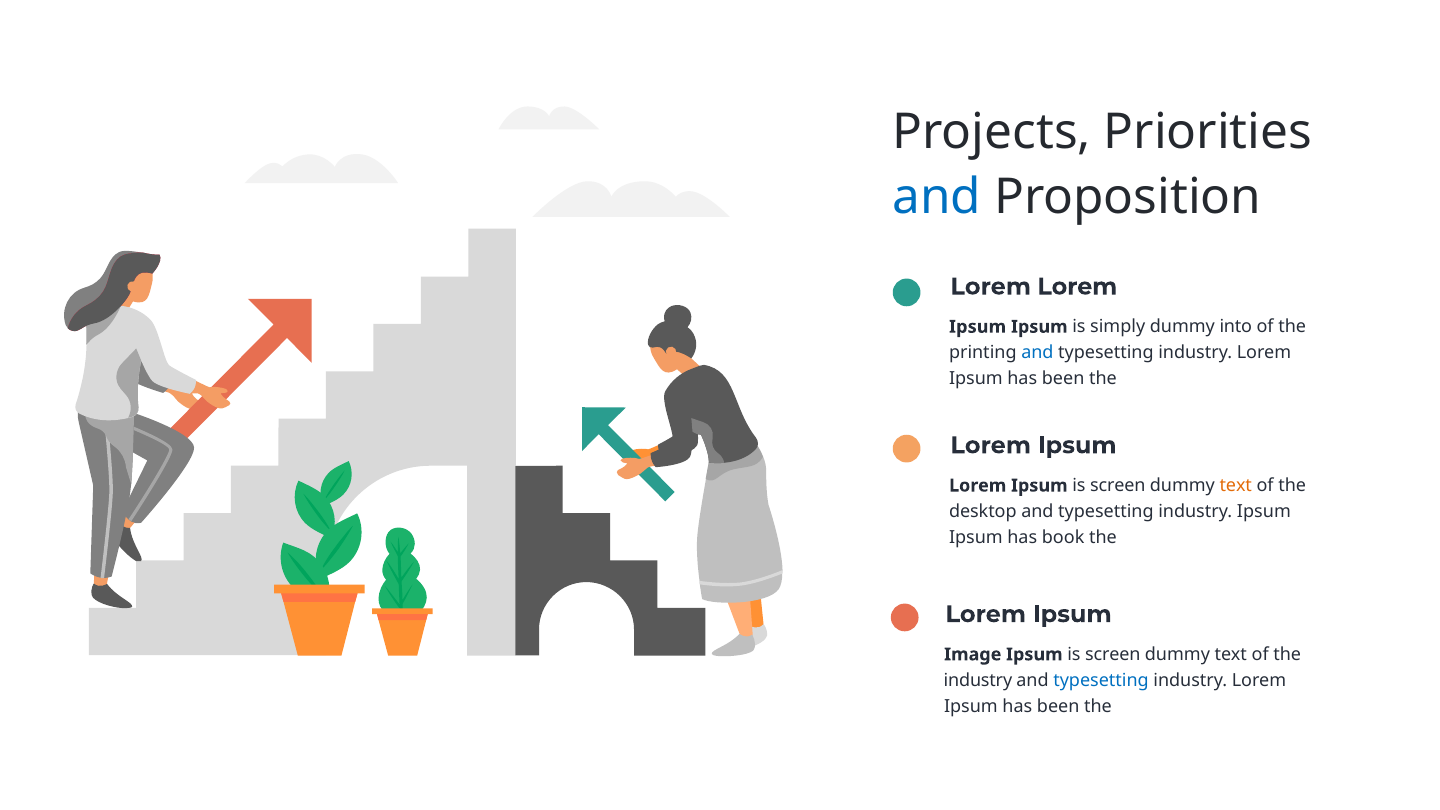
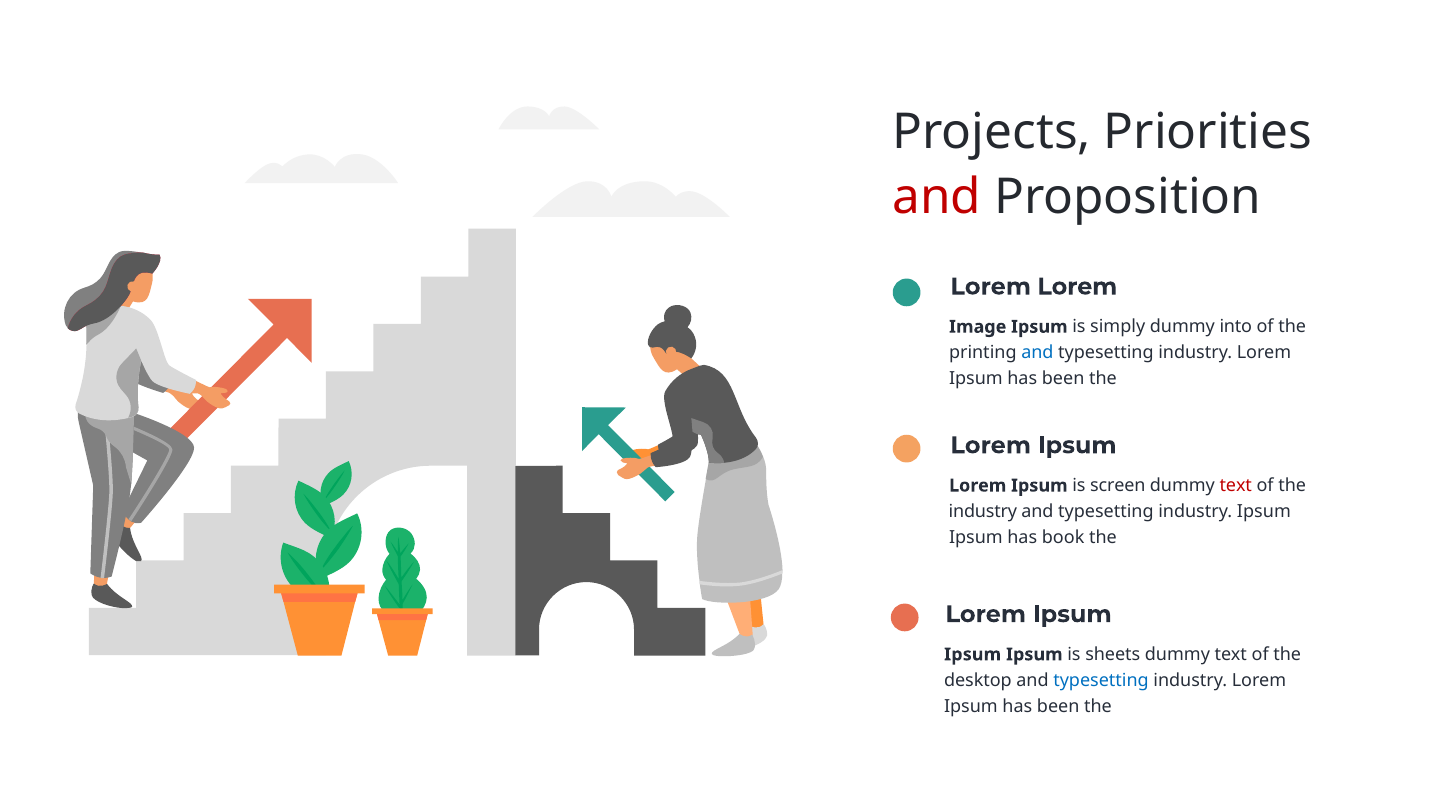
and colour: blue -> red (937, 197)
Ipsum: Ipsum -> Image (978, 327)
text colour: orange -> red (1236, 486)
desktop: desktop -> industry (983, 511)
Image: Image -> Ipsum (973, 654)
screen: screen -> sheets (1113, 654)
industry: industry -> desktop (978, 680)
